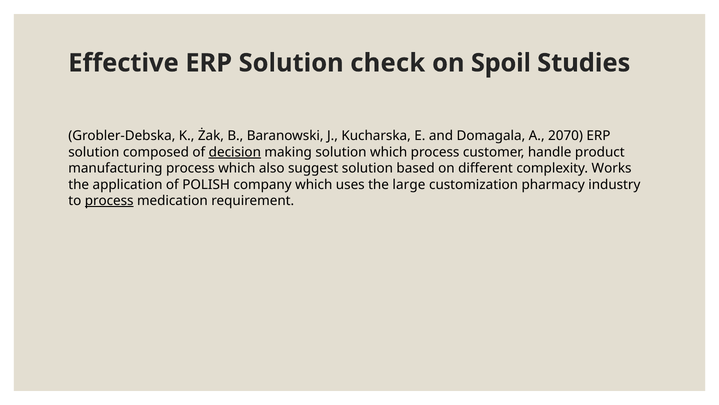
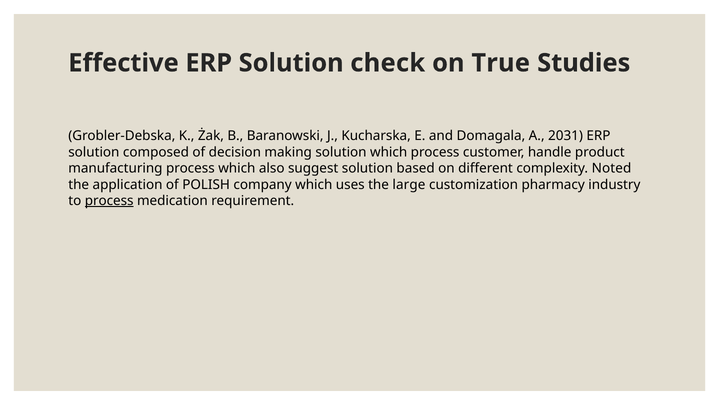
Spoil: Spoil -> True (501, 63)
2070: 2070 -> 2031 (566, 136)
decision underline: present -> none (235, 152)
Works: Works -> Noted (612, 168)
